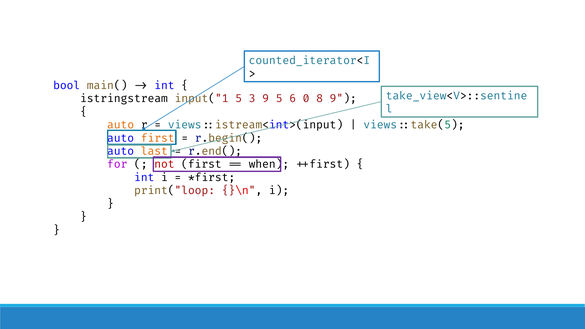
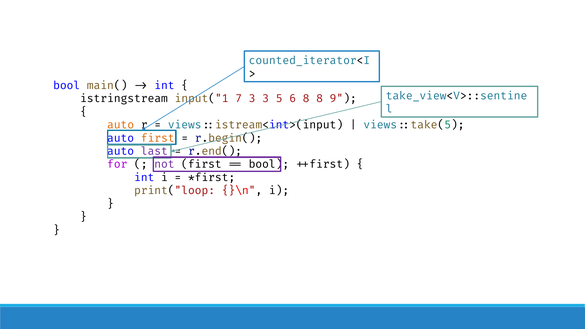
input("1 5: 5 -> 7 (239, 99)
3 9: 9 -> 3 (266, 99)
6 0: 0 -> 8 (306, 99)
last colour: orange -> purple (154, 151)
not colour: red -> purple (164, 164)
when: when -> bool (269, 164)
